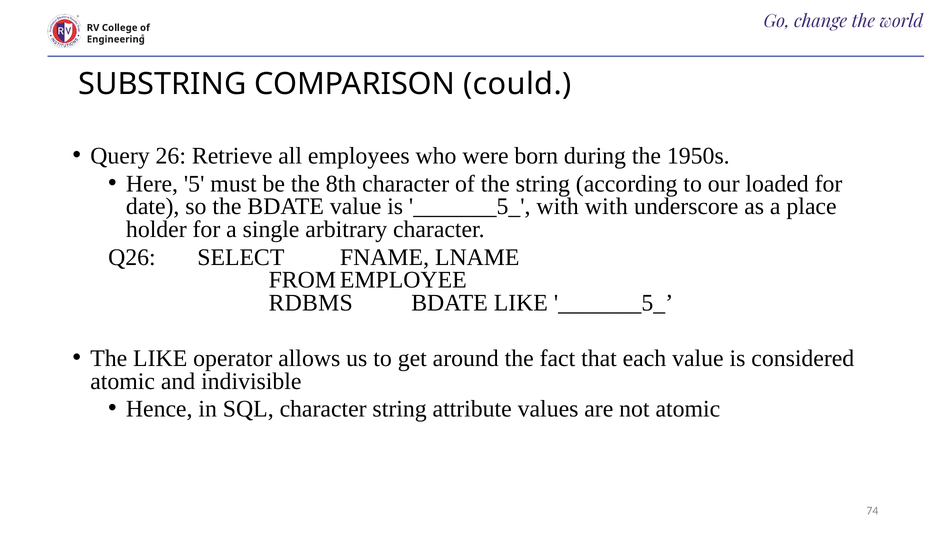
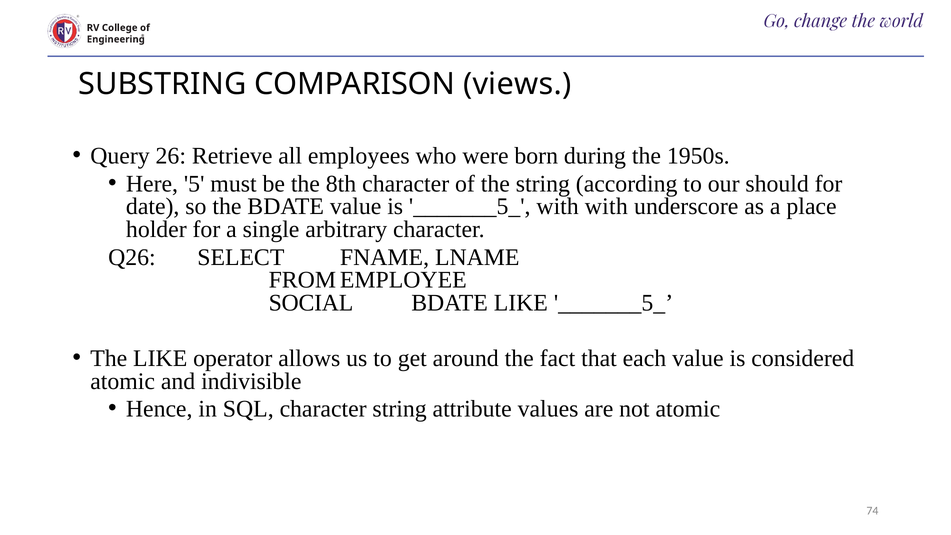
could: could -> views (517, 84)
loaded: loaded -> should (777, 184)
RDBMS: RDBMS -> SOCIAL (311, 303)
